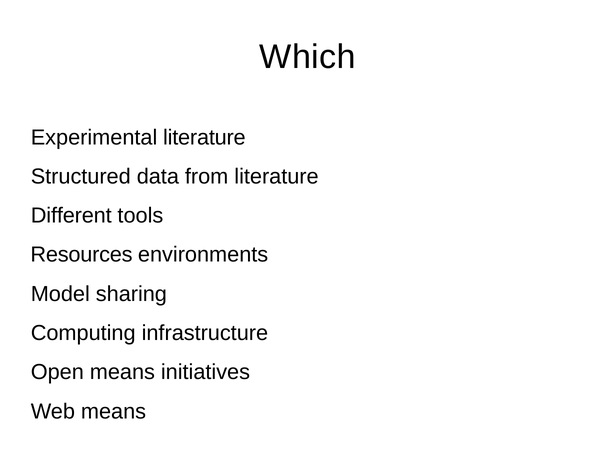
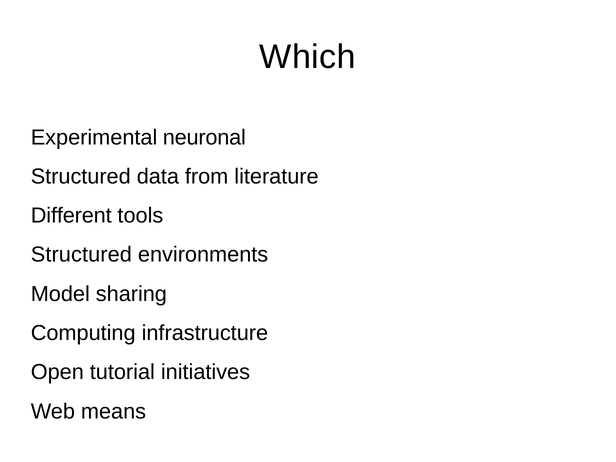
Experimental literature: literature -> neuronal (204, 137)
Resources: Resources -> Structured (81, 255)
Open means: means -> tutorial (122, 372)
